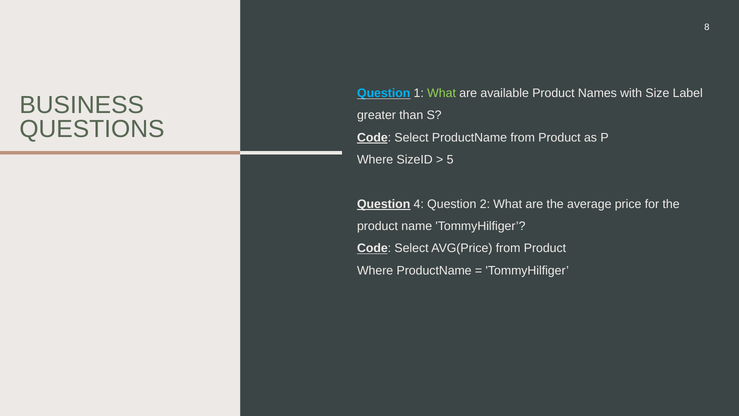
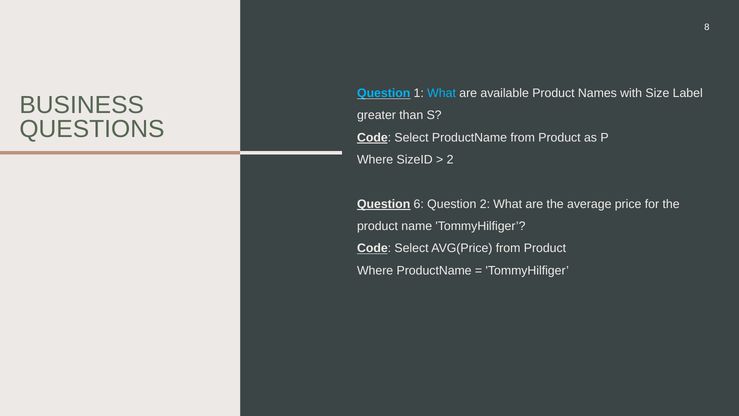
What colour: light green -> light blue (442, 93)
5: 5 -> 2 (450, 160)
4: 4 -> 6 (419, 204)
